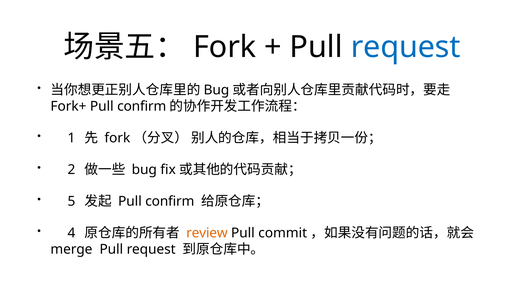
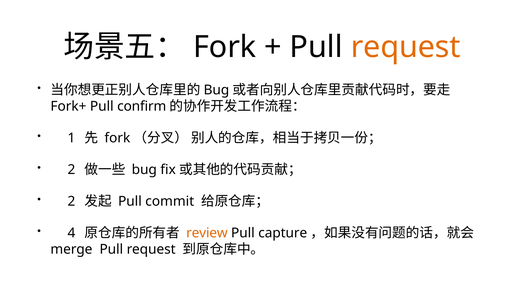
request colour: blue -> orange (406, 47)
5: 5 -> 2 (71, 201)
confirm: confirm -> commit (170, 201)
commit: commit -> capture (283, 233)
